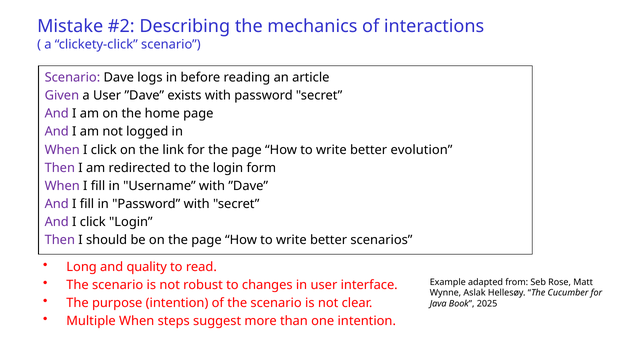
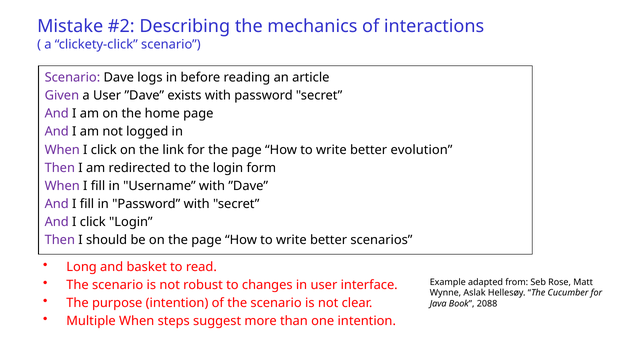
quality: quality -> basket (147, 267)
2025: 2025 -> 2088 (487, 304)
